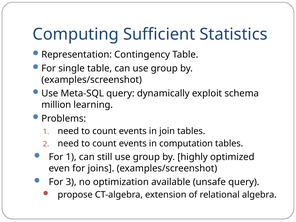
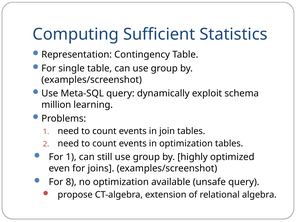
in computation: computation -> optimization (186, 143)
3: 3 -> 8 (71, 182)
